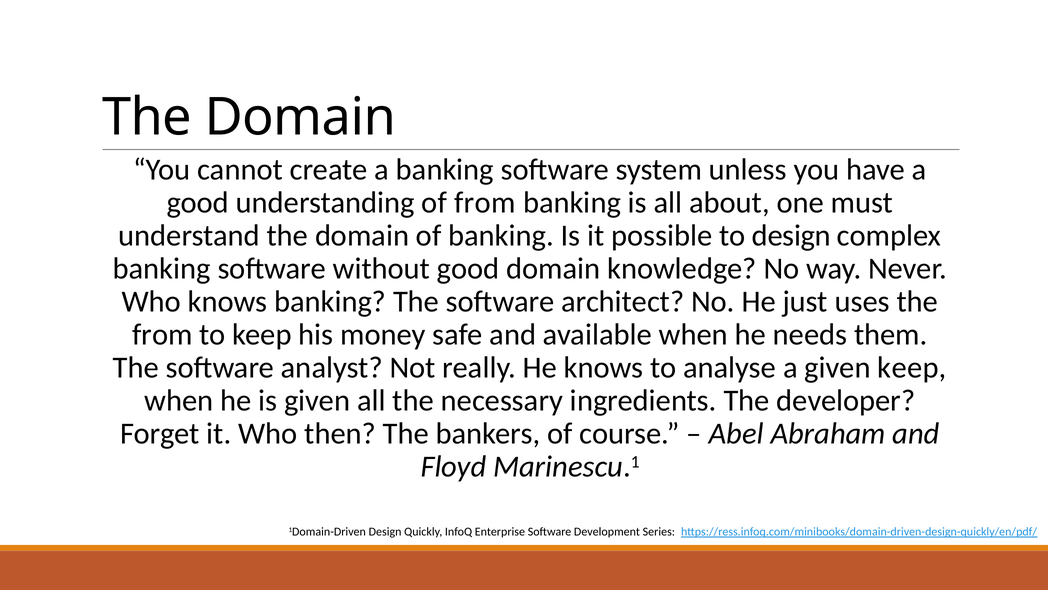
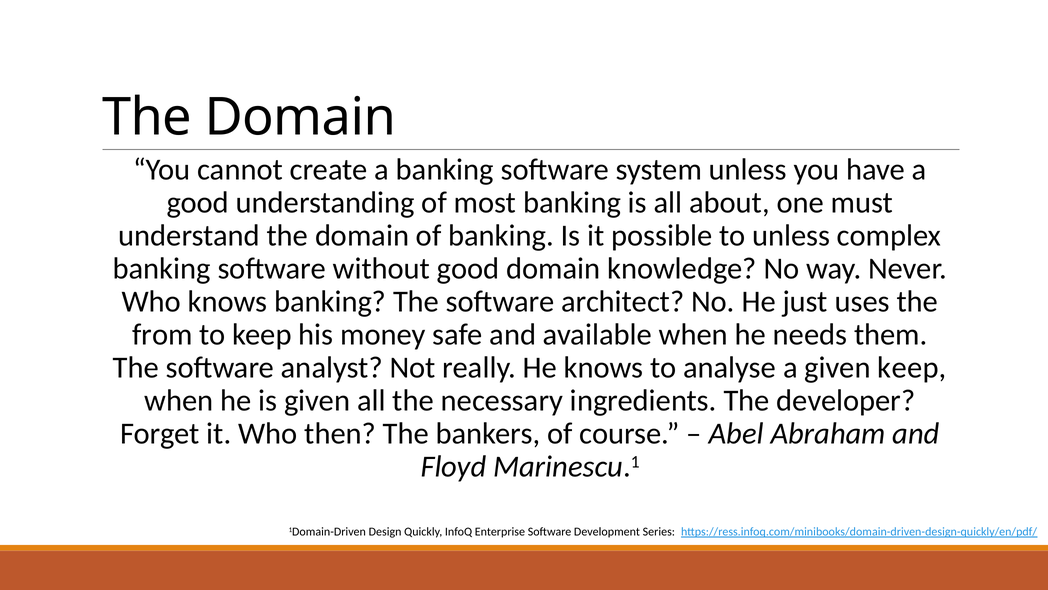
of from: from -> most (485, 203)
to design: design -> unless (791, 235)
